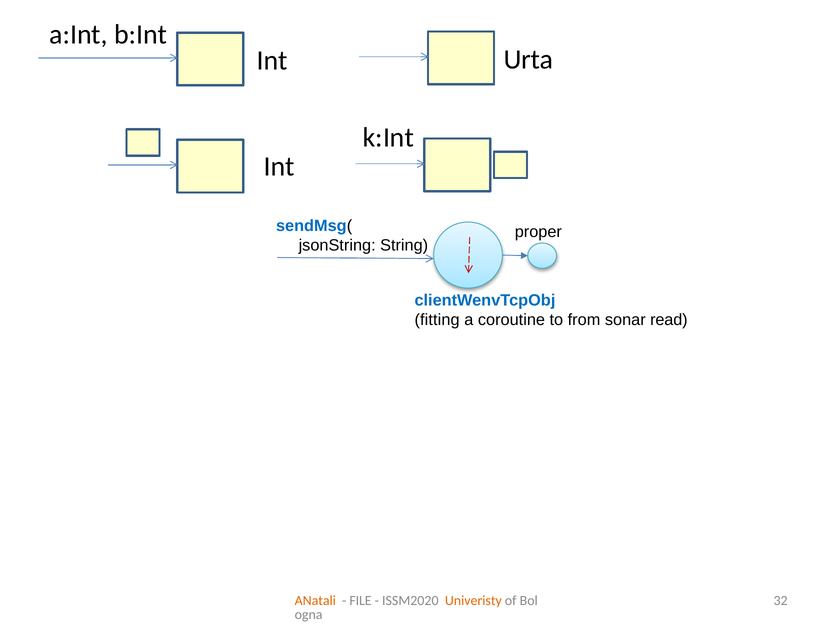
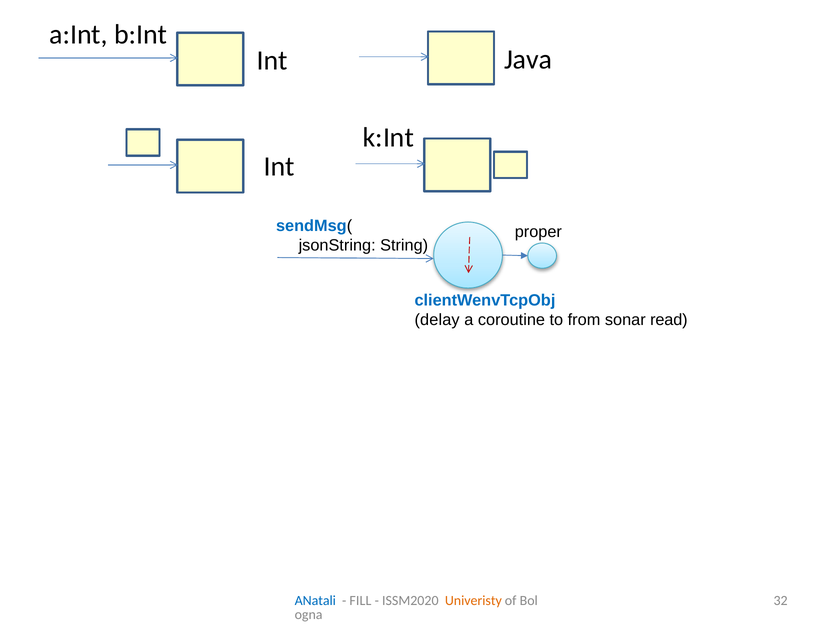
Urta: Urta -> Java (528, 60)
fitting: fitting -> delay (437, 319)
ANatali colour: orange -> blue (315, 600)
FILE: FILE -> FILL (360, 600)
